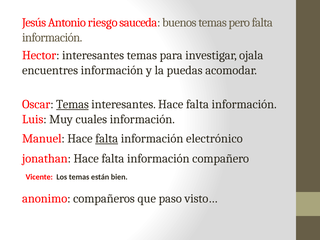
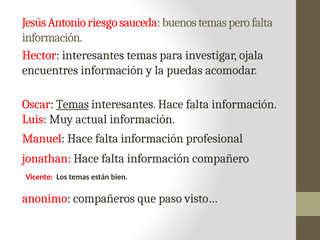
cuales: cuales -> actual (91, 119)
falta underline: present -> none (107, 138)
electrónico: electrónico -> profesional (214, 138)
